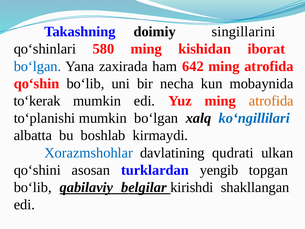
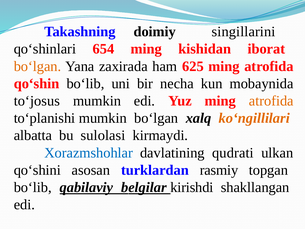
580: 580 -> 654 (103, 49)
bo‘lgan colour: blue -> orange (38, 66)
642: 642 -> 625 (193, 66)
to‘kеrak: to‘kеrak -> to‘josus (37, 101)
ko‘ngillilari colour: blue -> orange (254, 118)
boshlab: boshlab -> sulolasi (103, 135)
yеngib: yеngib -> rasmiy (219, 170)
